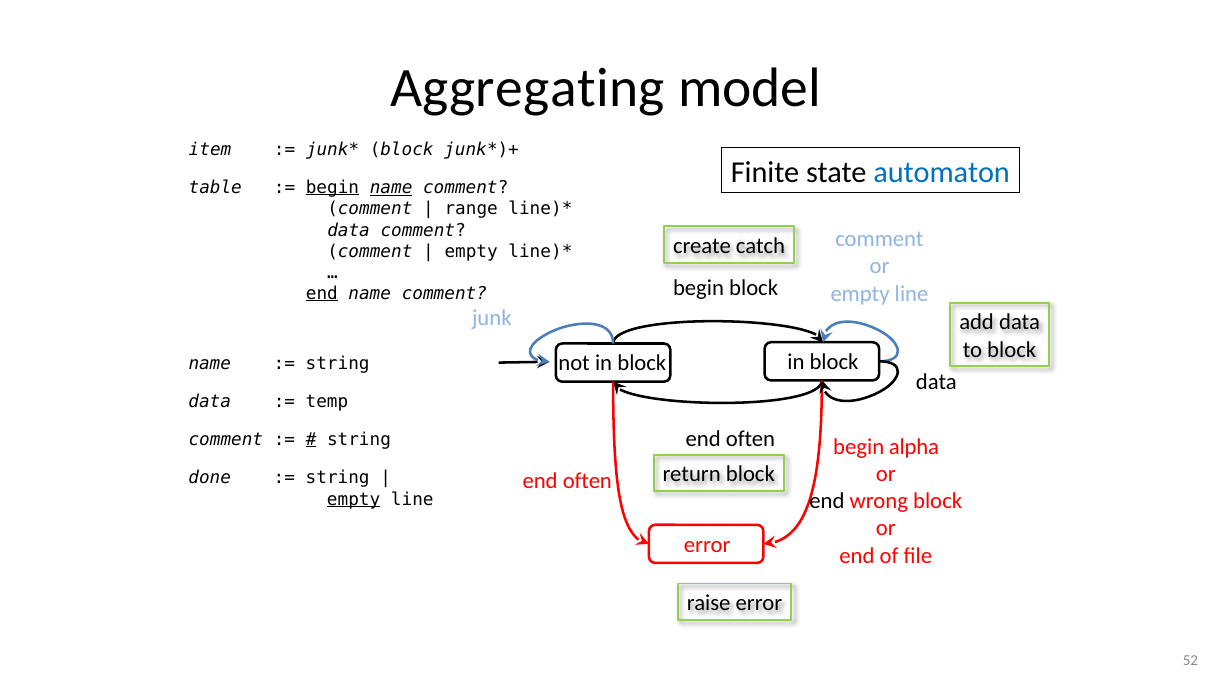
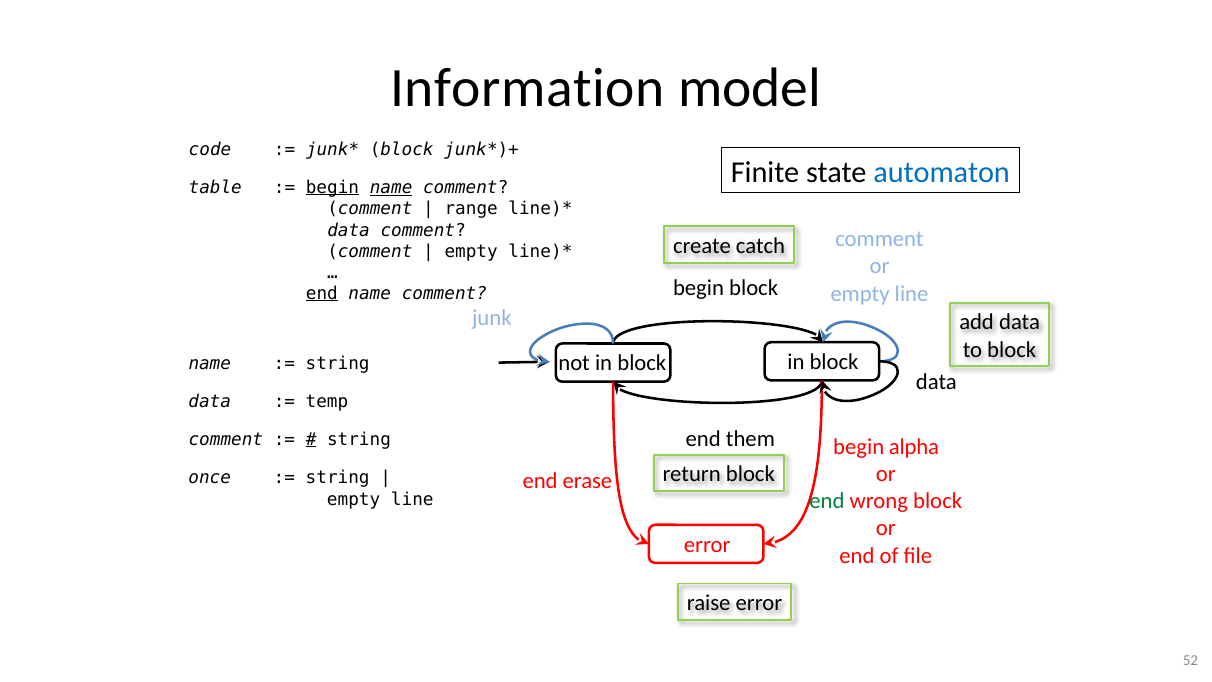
Aggregating: Aggregating -> Information (527, 88)
item: item -> code (210, 150)
often: often -> them (750, 438)
done: done -> once (210, 478)
often: often -> erase (587, 481)
empty underline: present -> none (354, 499)
end colour: black -> green (827, 501)
